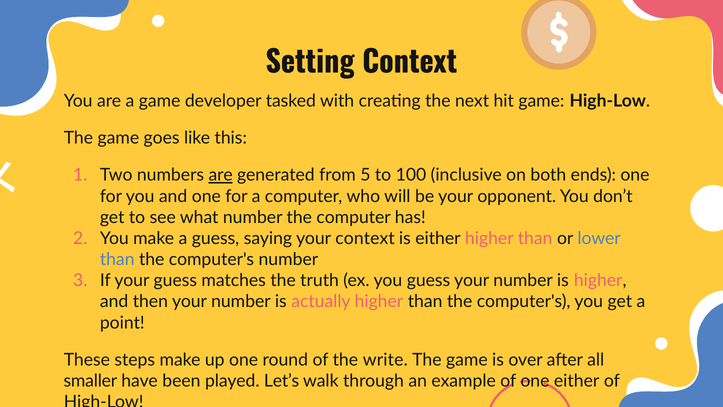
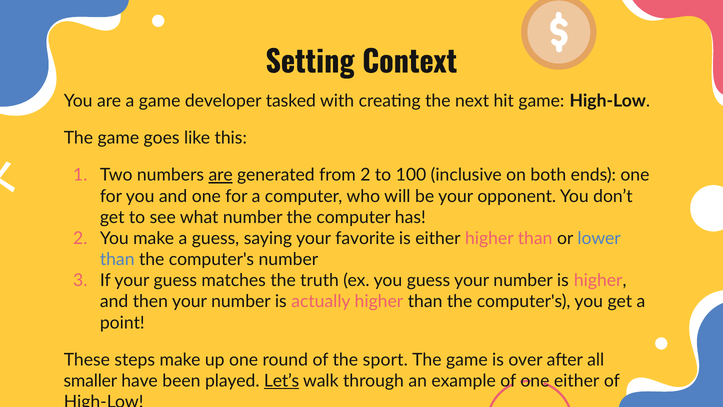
from 5: 5 -> 2 (365, 175)
your context: context -> favorite (365, 238)
write: write -> sport (385, 360)
Let’s underline: none -> present (282, 381)
